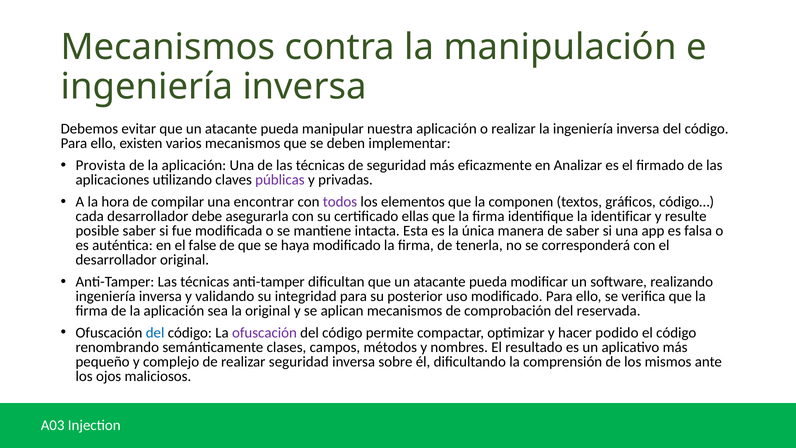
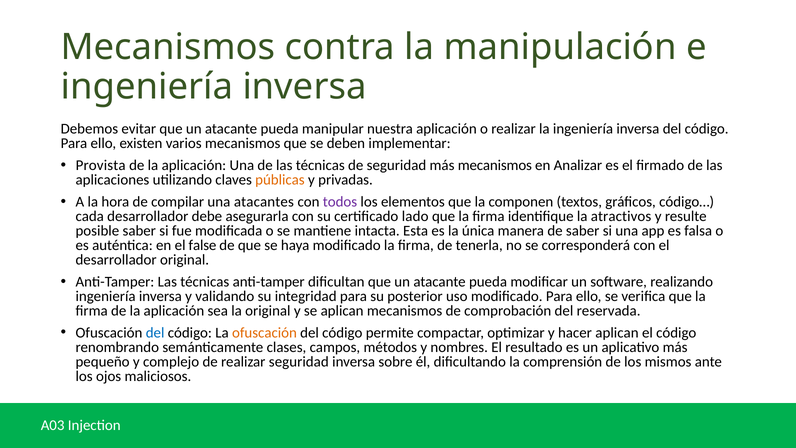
más eficazmente: eficazmente -> mecanismos (495, 165)
públicas colour: purple -> orange (280, 180)
encontrar: encontrar -> atacantes (264, 202)
ellas: ellas -> lado (415, 216)
identificar: identificar -> atractivos (621, 216)
ofuscación colour: purple -> orange (264, 333)
hacer podido: podido -> aplican (617, 333)
